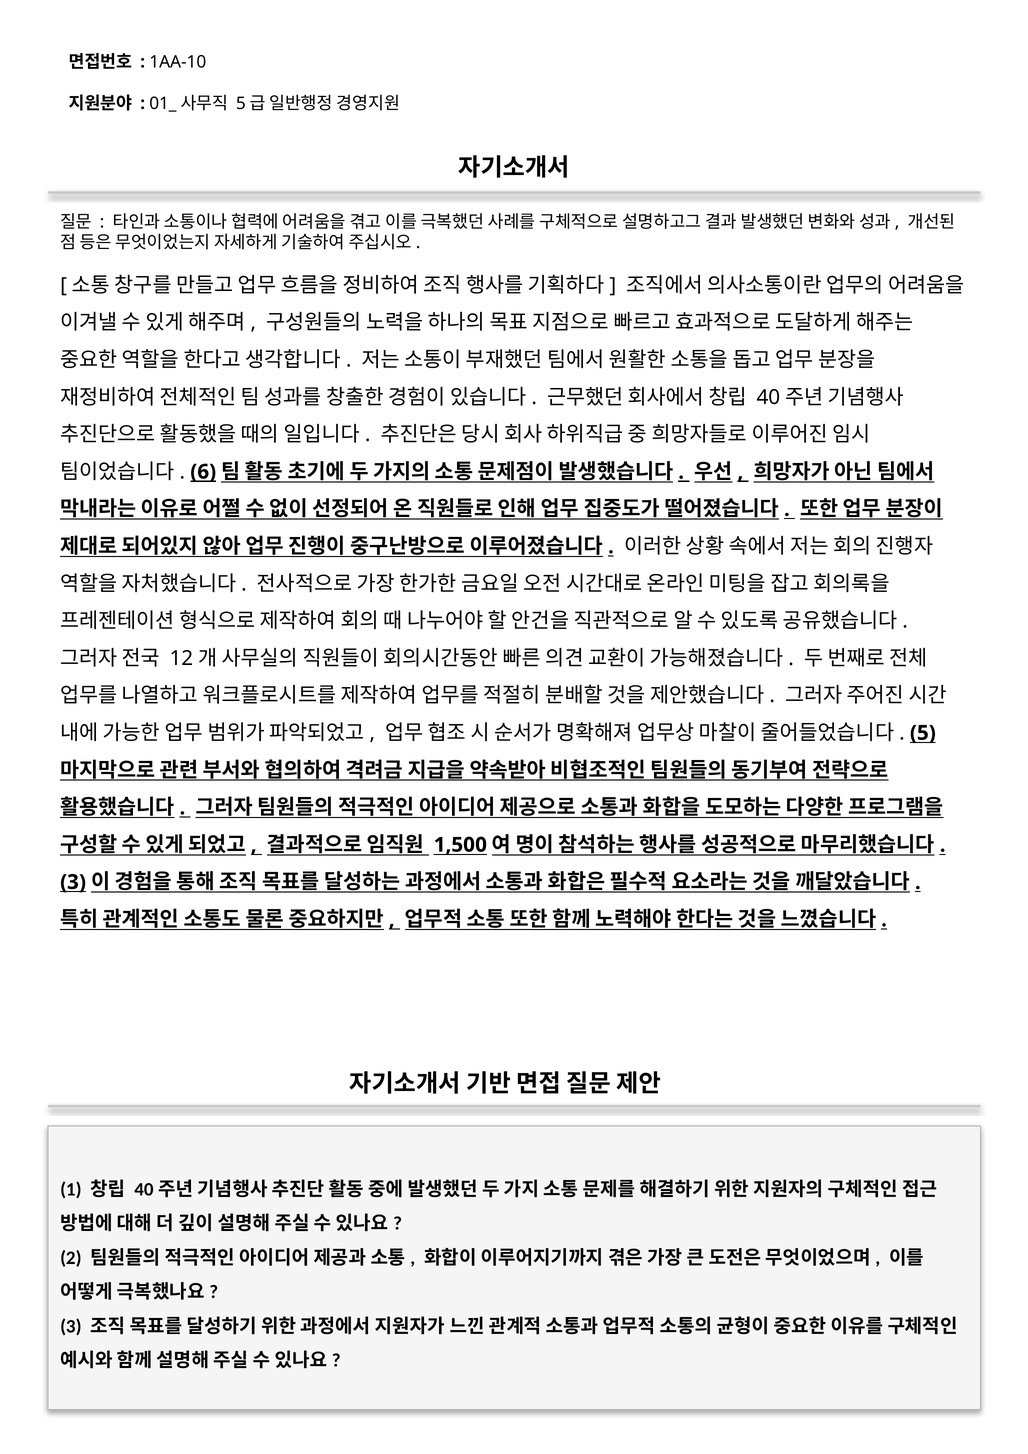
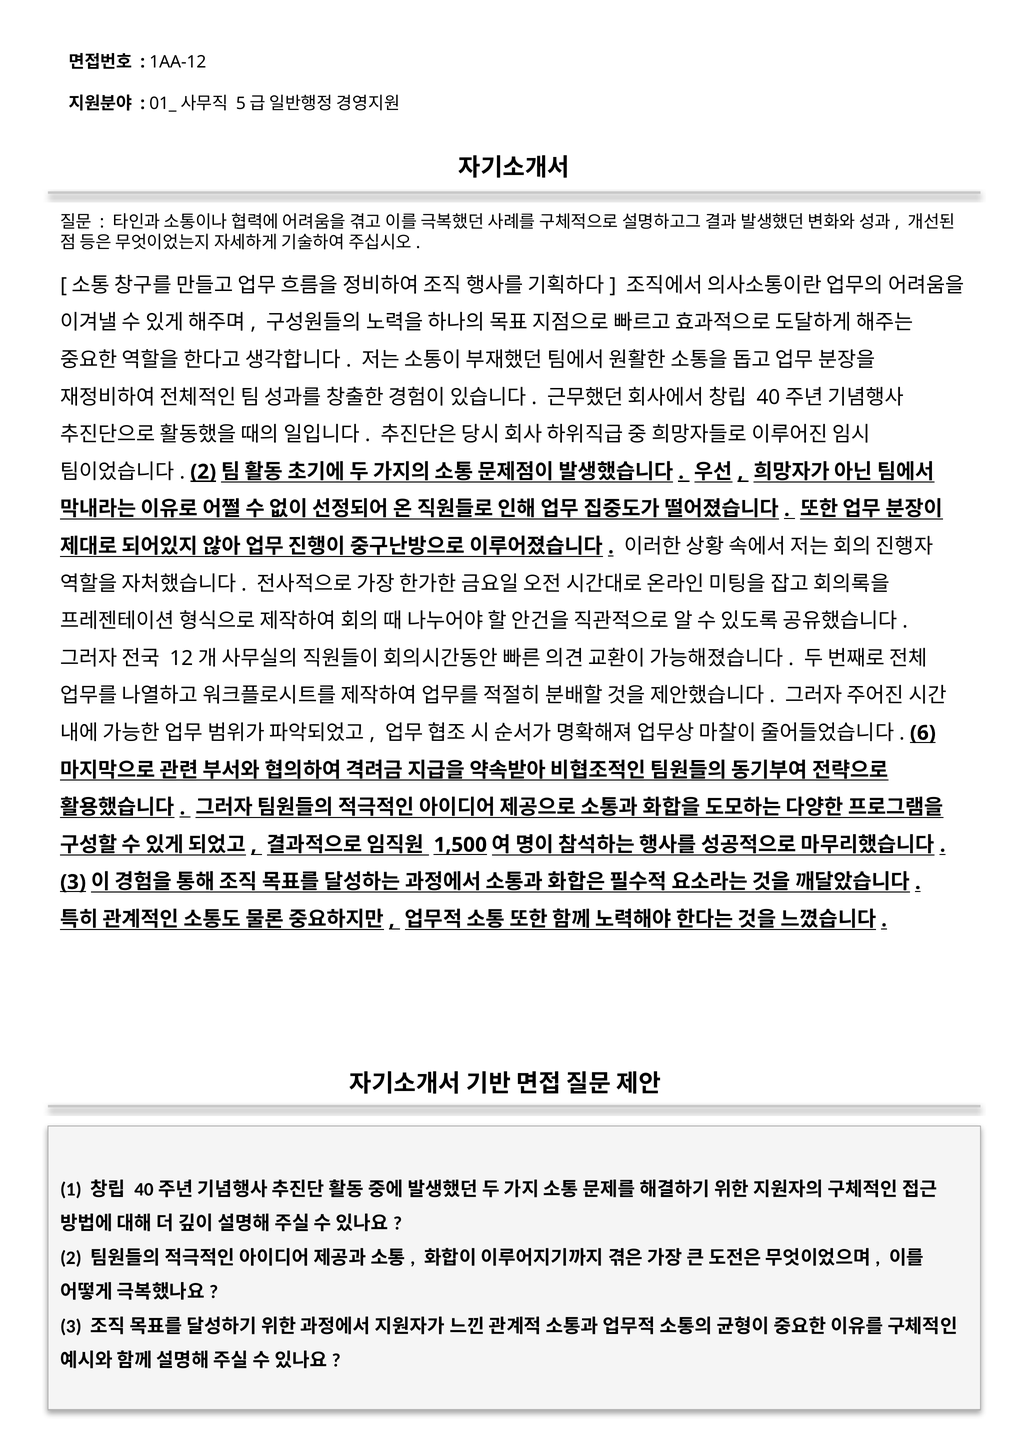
1AA-10: 1AA-10 -> 1AA-12 (178, 62)
6: 6 -> 2 (203, 472)
5: 5 -> 6 (923, 733)
